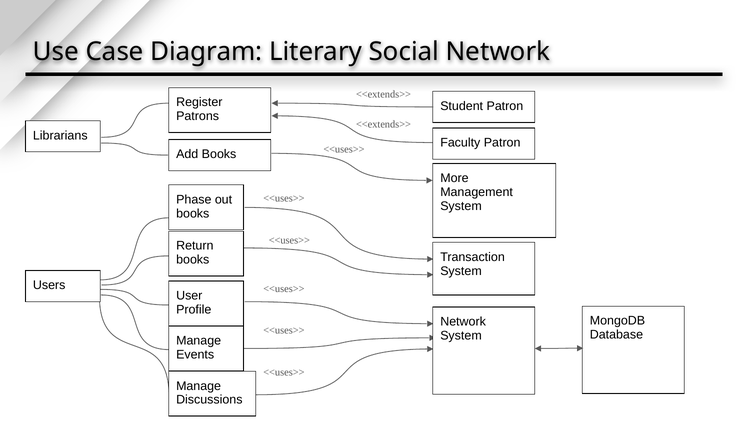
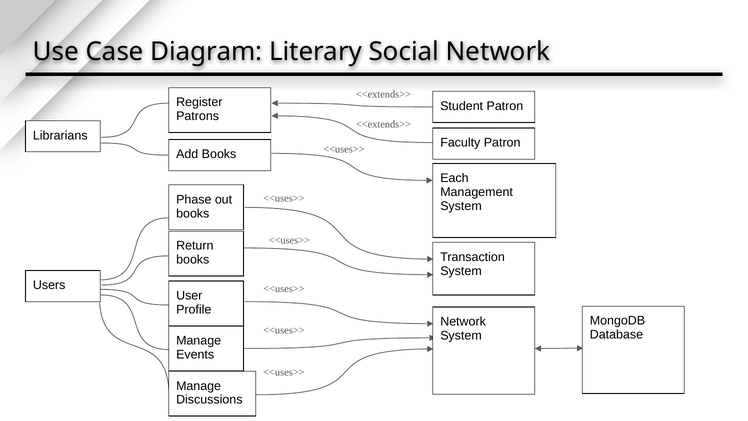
More: More -> Each (454, 178)
